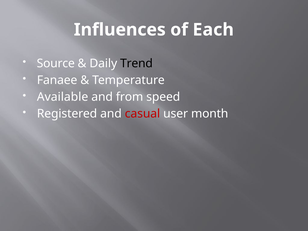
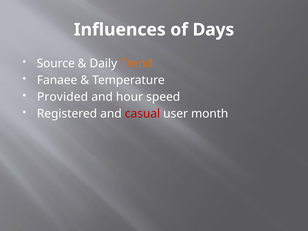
Each: Each -> Days (213, 30)
Trend colour: black -> orange (136, 63)
Available: Available -> Provided (63, 97)
from: from -> hour (130, 97)
